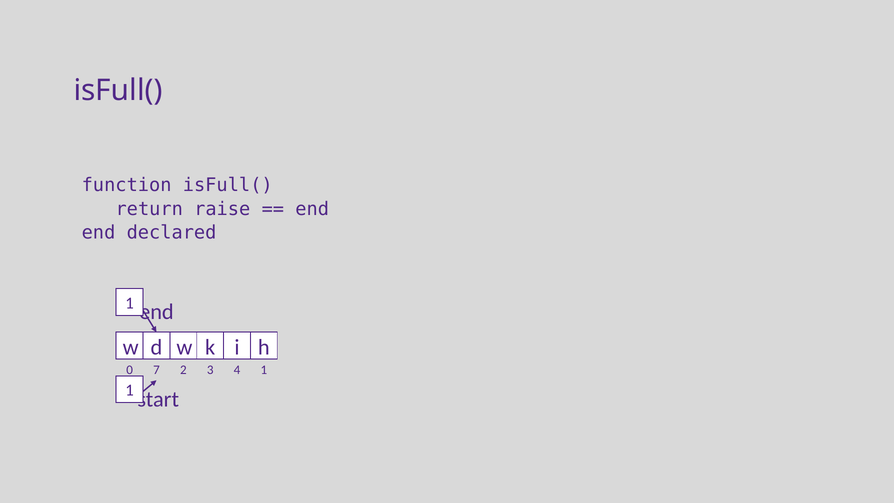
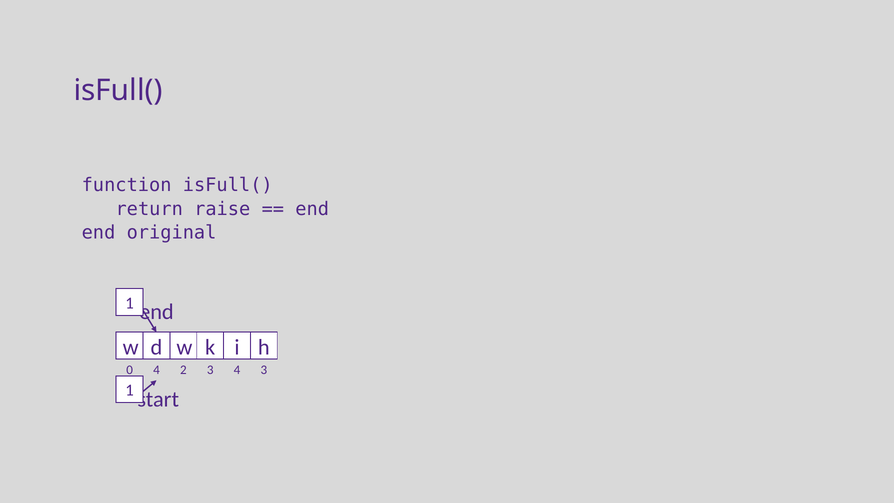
declared: declared -> original (172, 233)
0 7: 7 -> 4 (156, 370)
4 1: 1 -> 3 (264, 370)
